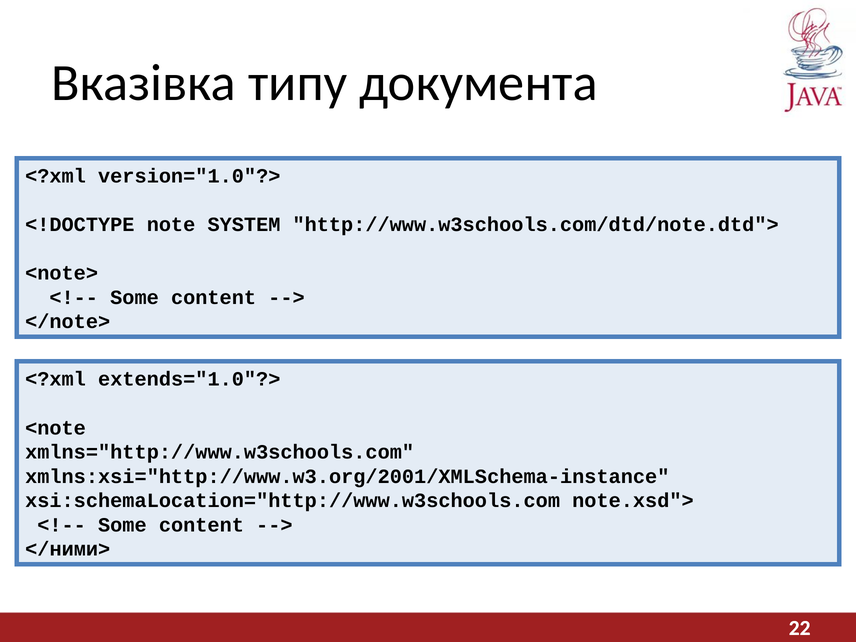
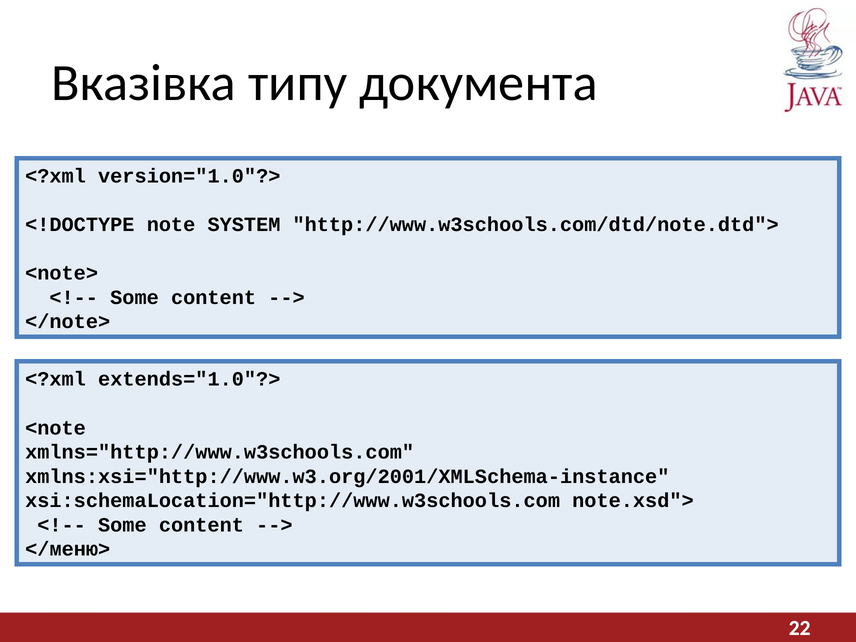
</ними>: </ними> -> </меню> (68, 549)
